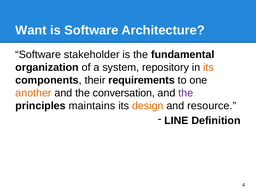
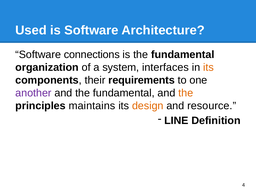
Want: Want -> Used (31, 30)
stakeholder: stakeholder -> connections (92, 55)
repository: repository -> interfaces (166, 67)
another colour: orange -> purple (33, 93)
and the conversation: conversation -> fundamental (124, 93)
the colour: purple -> orange (186, 93)
